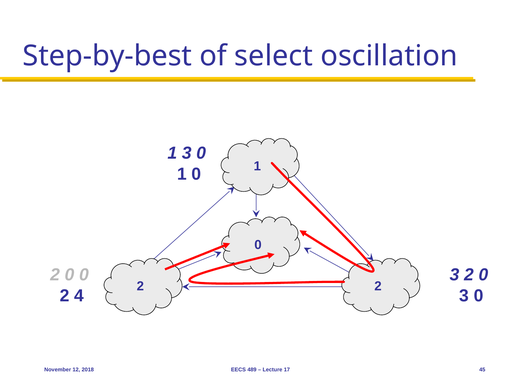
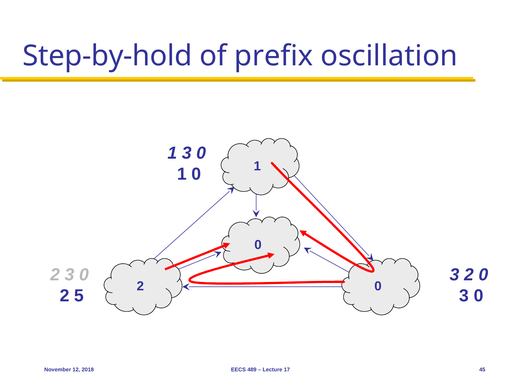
Step-by-best: Step-by-best -> Step-by-hold (107, 56)
select: select -> prefix (274, 56)
0: 0 -> 3 (69, 275)
2: 2 -> 0 (378, 286)
4: 4 -> 5 (79, 296)
